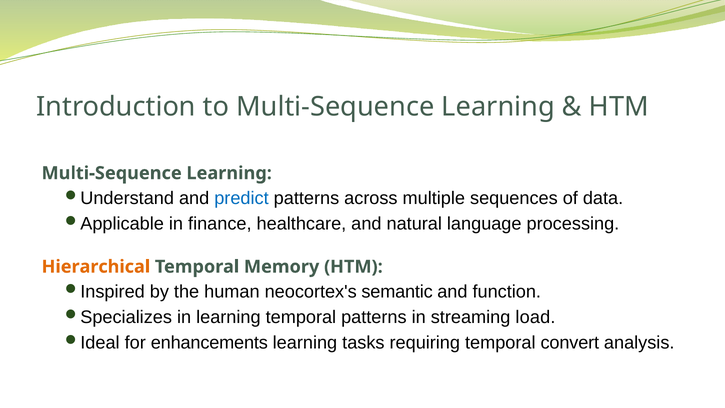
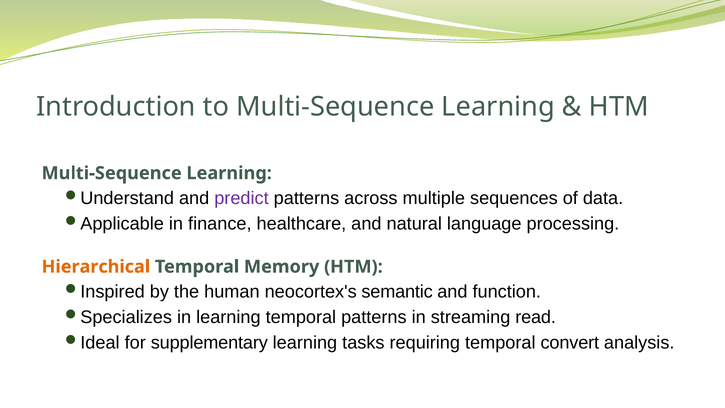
predict colour: blue -> purple (241, 198)
load: load -> read (536, 317)
enhancements: enhancements -> supplementary (209, 343)
